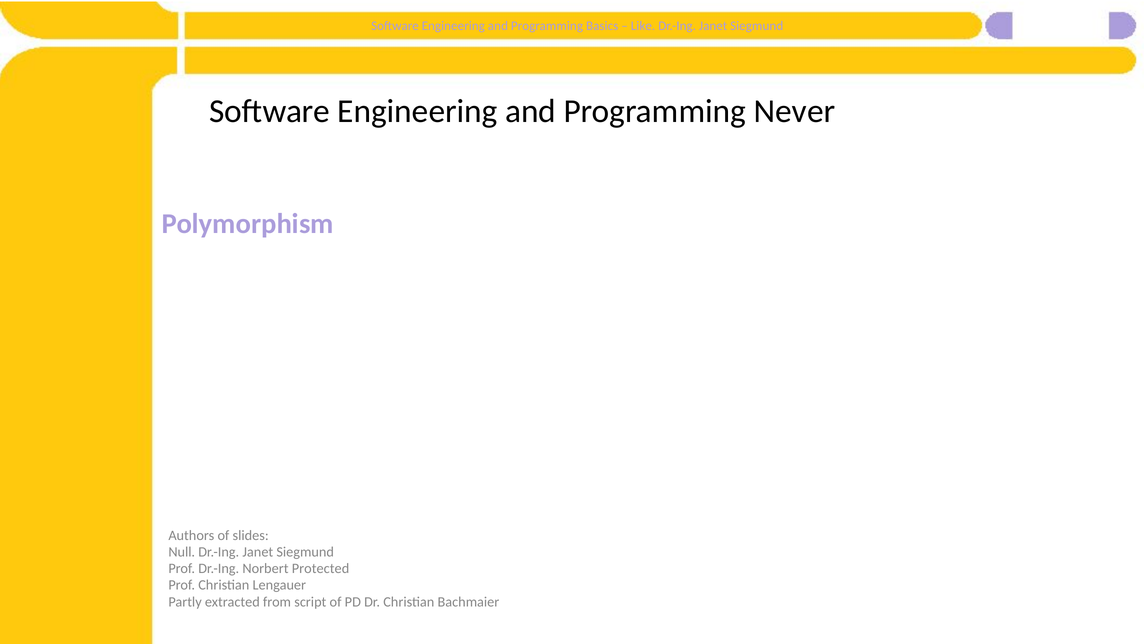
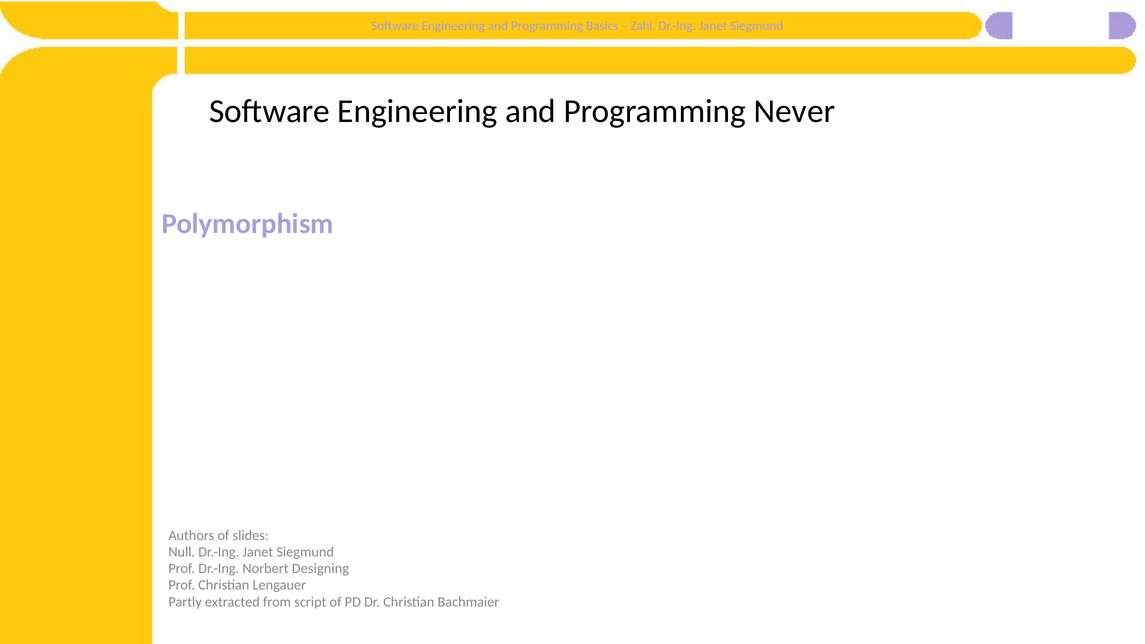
Like: Like -> Zahl (643, 26)
Protected: Protected -> Designing (321, 569)
